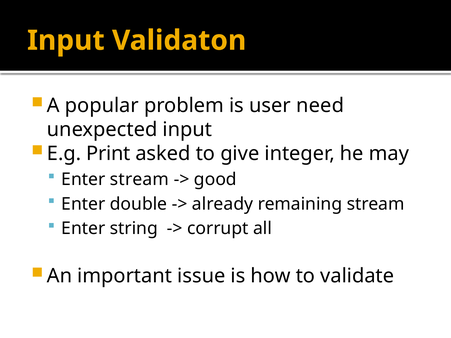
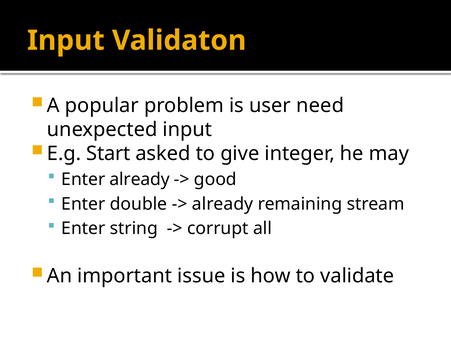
Print: Print -> Start (108, 154)
Enter stream: stream -> already (140, 180)
